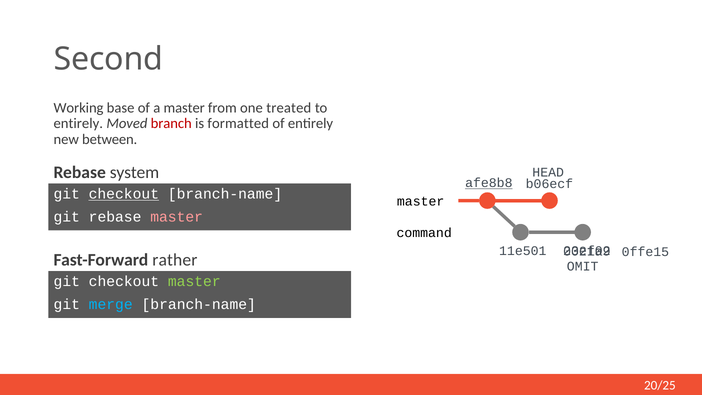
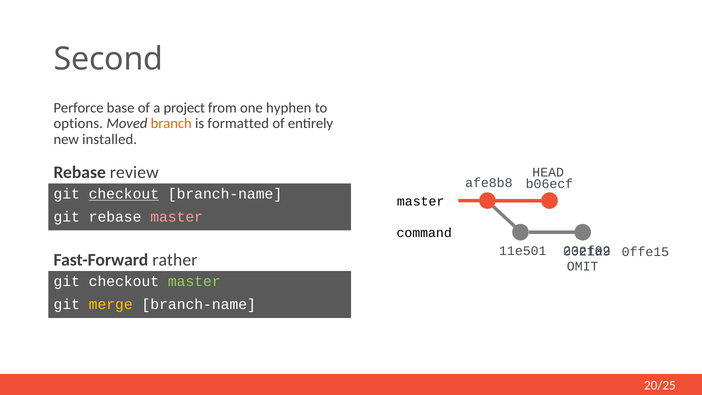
Working: Working -> Perforce (79, 108)
a master: master -> project (184, 108)
treated: treated -> hyphen (289, 108)
entirely: entirely -> options (78, 124)
branch colour: red -> orange (171, 124)
between: between -> installed (110, 139)
system: system -> review (134, 172)
afe8b8 underline: present -> none (489, 183)
merge colour: light blue -> yellow (111, 305)
